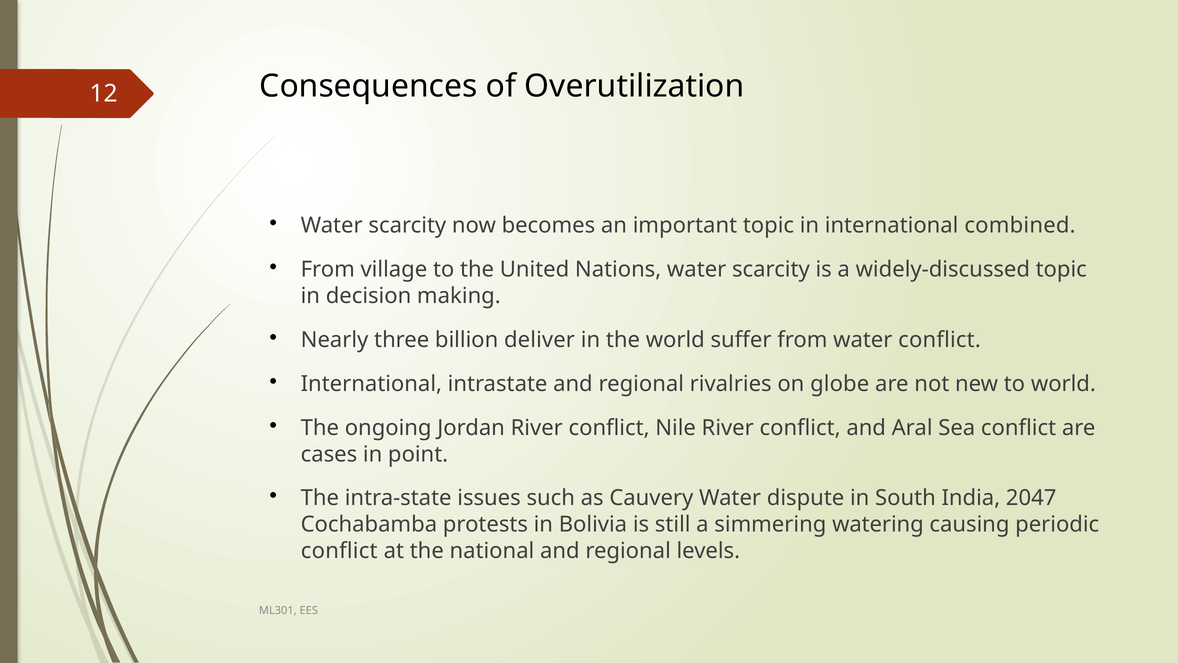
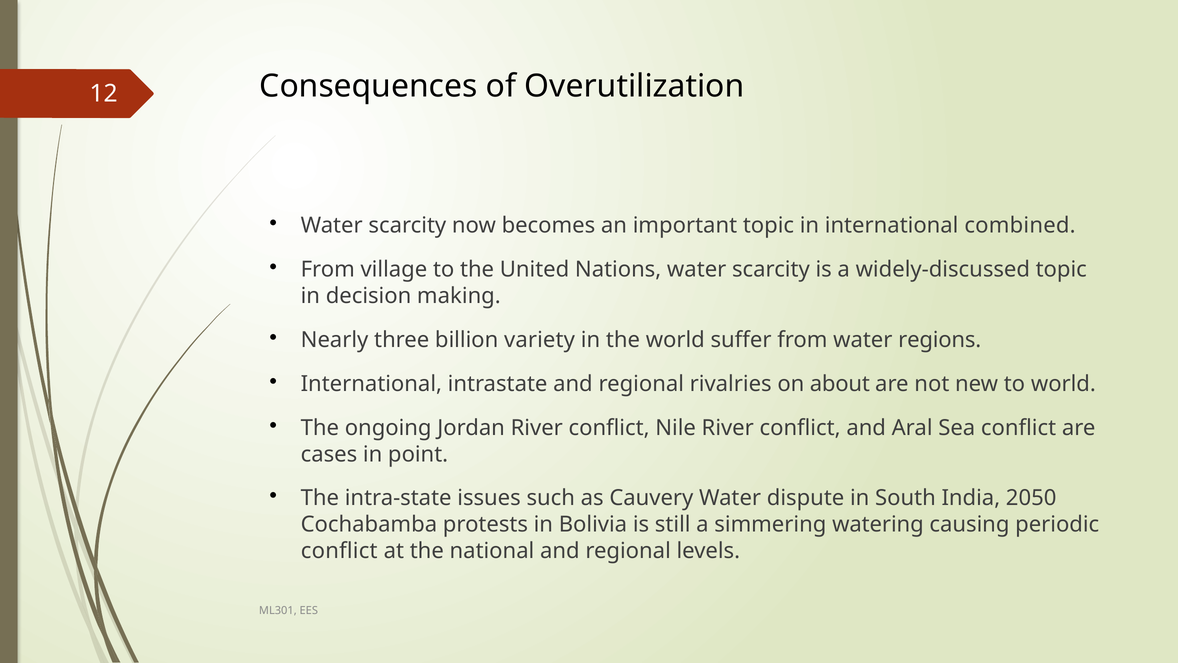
deliver: deliver -> variety (539, 340)
water conflict: conflict -> regions (940, 340)
globe: globe -> about (840, 384)
2047: 2047 -> 2050 (1031, 498)
